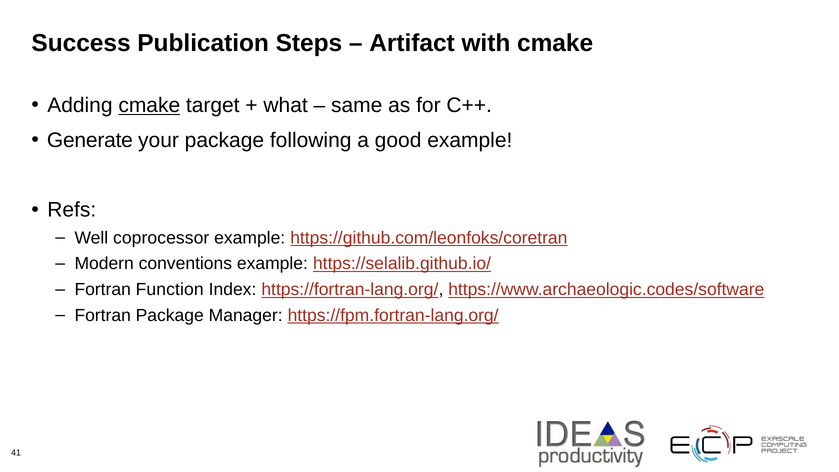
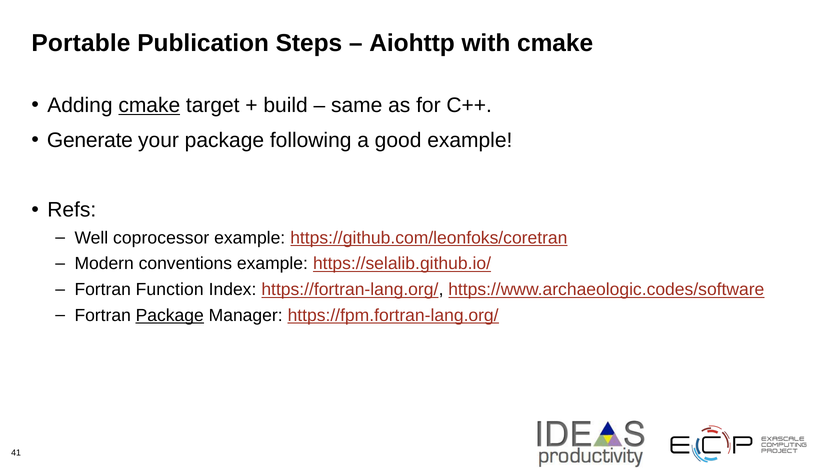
Success: Success -> Portable (81, 43)
Artifact: Artifact -> Aiohttp (412, 43)
what: what -> build (286, 105)
Package underline: none -> present (170, 315)
